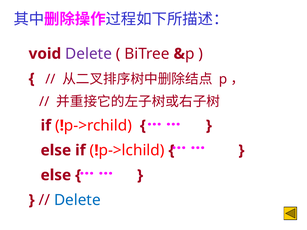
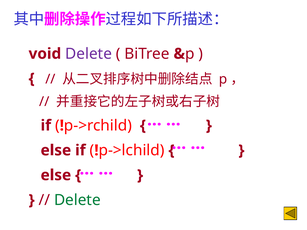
Delete colour: blue -> green (77, 200)
